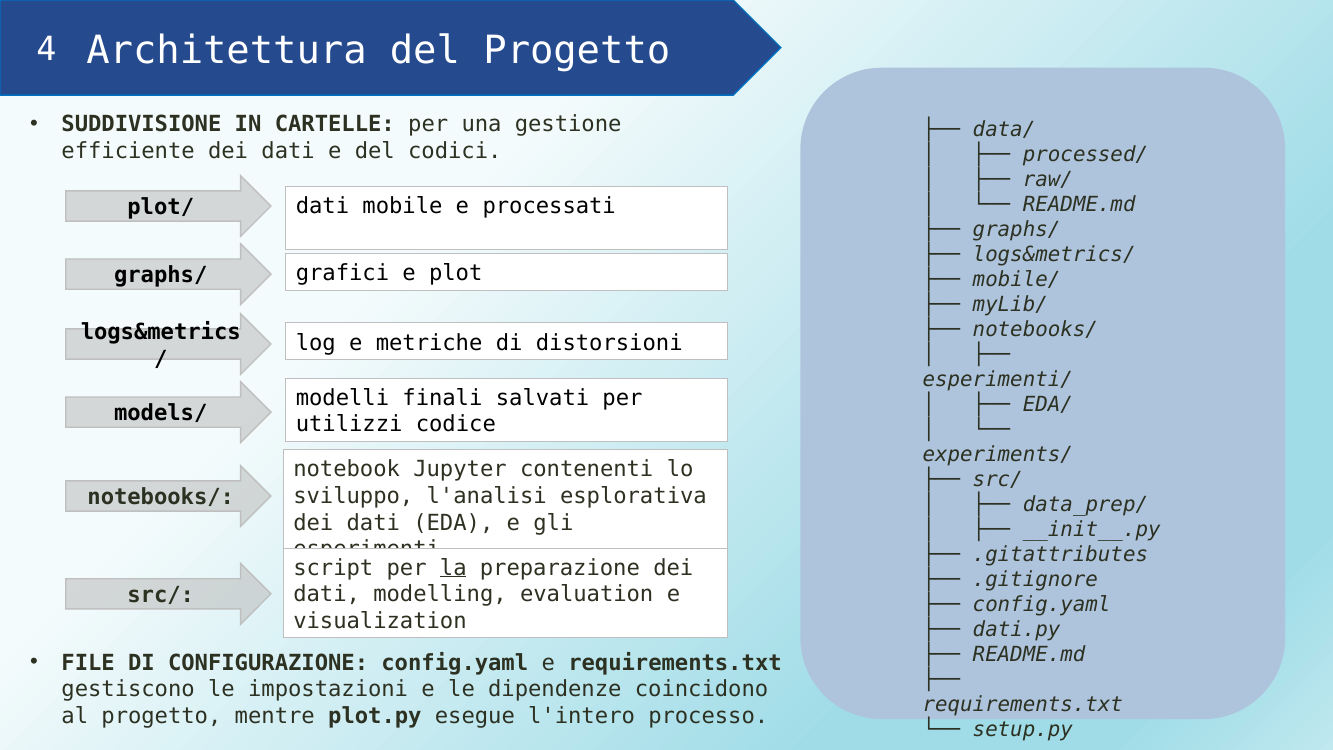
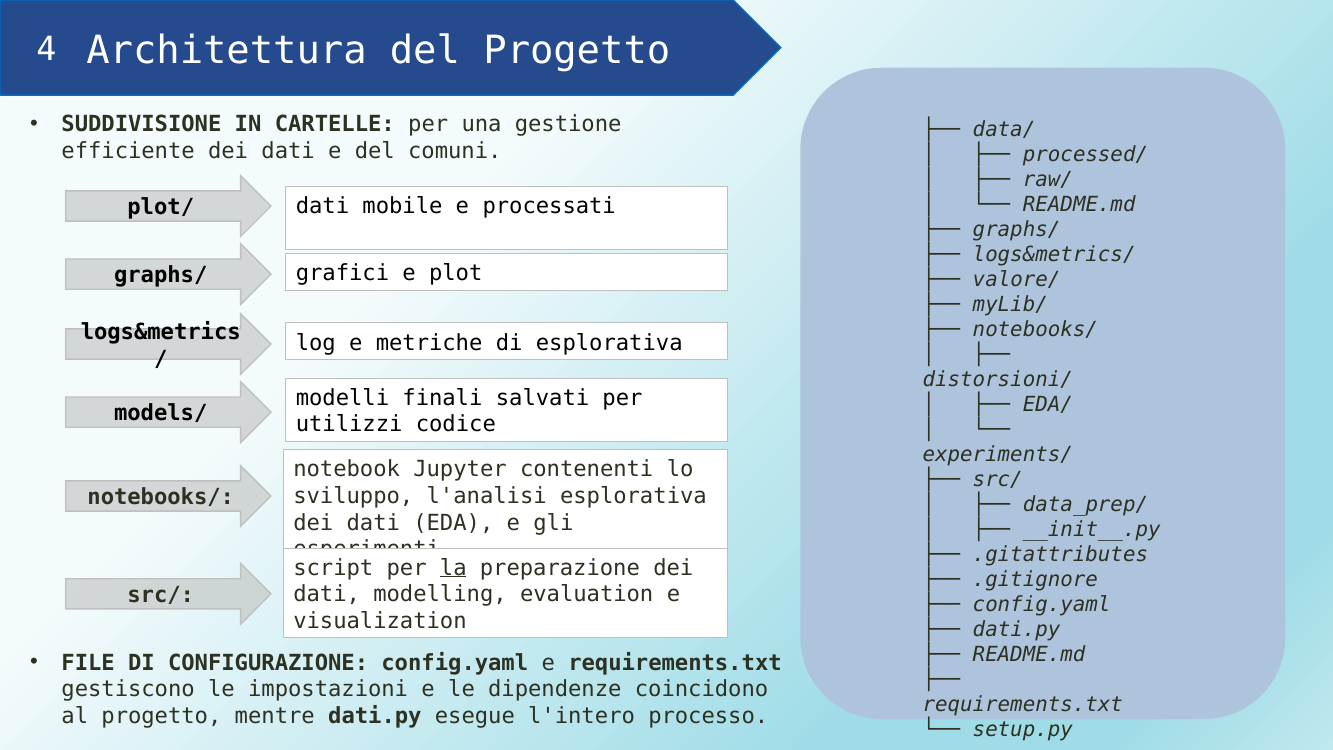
codici: codici -> comuni (455, 151)
mobile/: mobile/ -> valore/ (1017, 279)
di distorsioni: distorsioni -> esplorativa (609, 343)
esperimenti/: esperimenti/ -> distorsioni/ (998, 379)
mentre plot.py: plot.py -> dati.py (375, 716)
